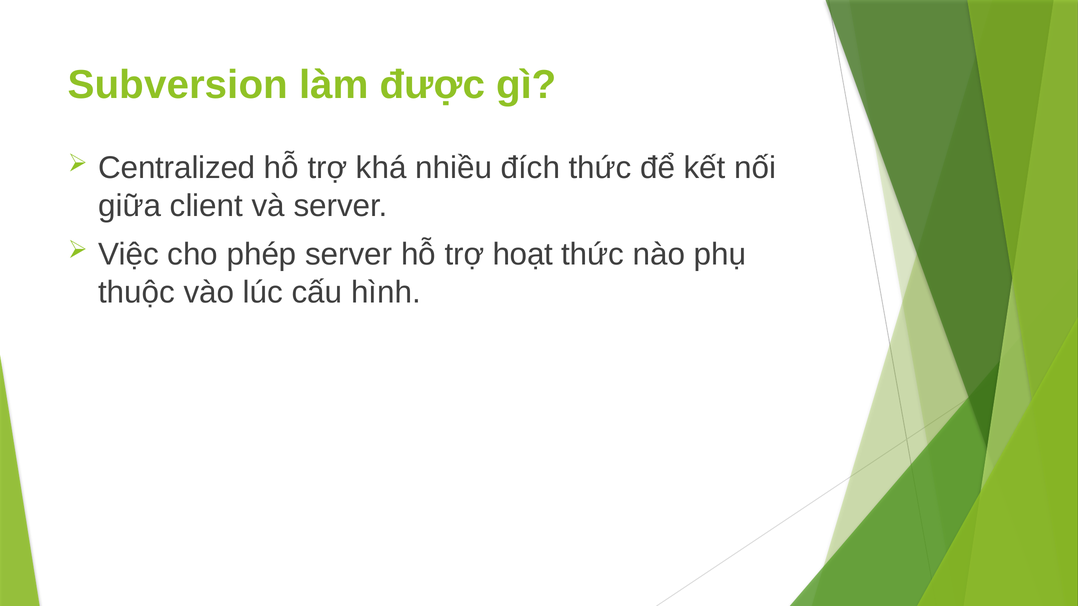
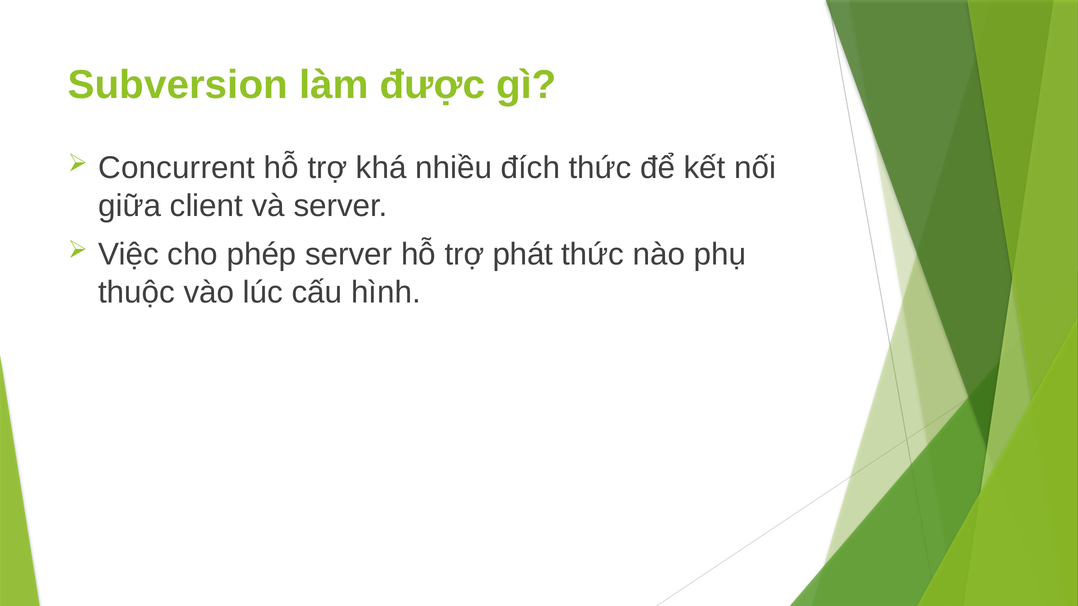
Centralized: Centralized -> Concurrent (177, 168)
hoạt: hoạt -> phát (523, 255)
